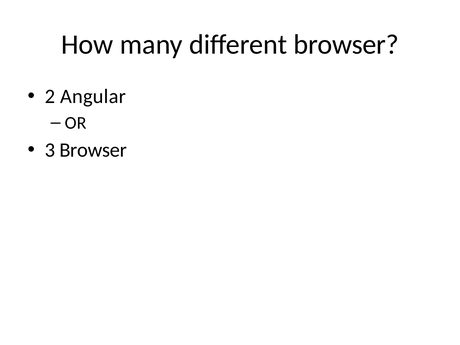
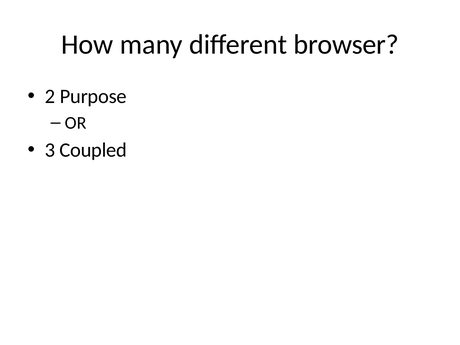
Angular: Angular -> Purpose (93, 96)
3 Browser: Browser -> Coupled (93, 150)
